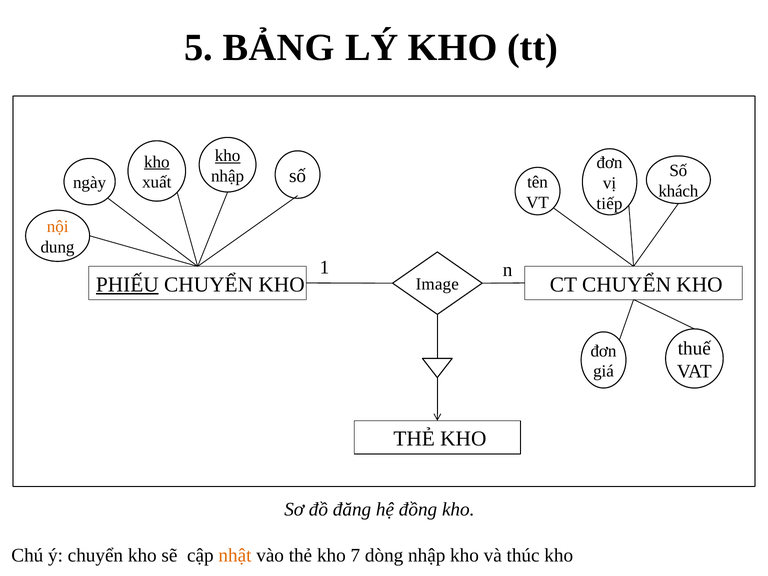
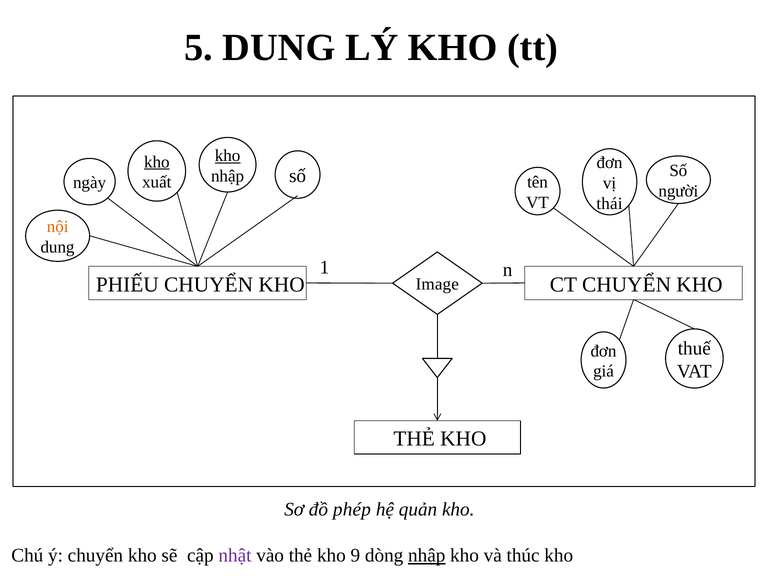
5 BẢNG: BẢNG -> DUNG (279, 47)
khách: khách -> người (678, 191)
tiếp: tiếp -> thái (609, 203)
PHIẾU underline: present -> none (127, 284)
đăng: đăng -> phép (352, 509)
đồng: đồng -> quản (418, 509)
nhật colour: orange -> purple (235, 555)
7: 7 -> 9 (355, 555)
nhập underline: none -> present (427, 555)
